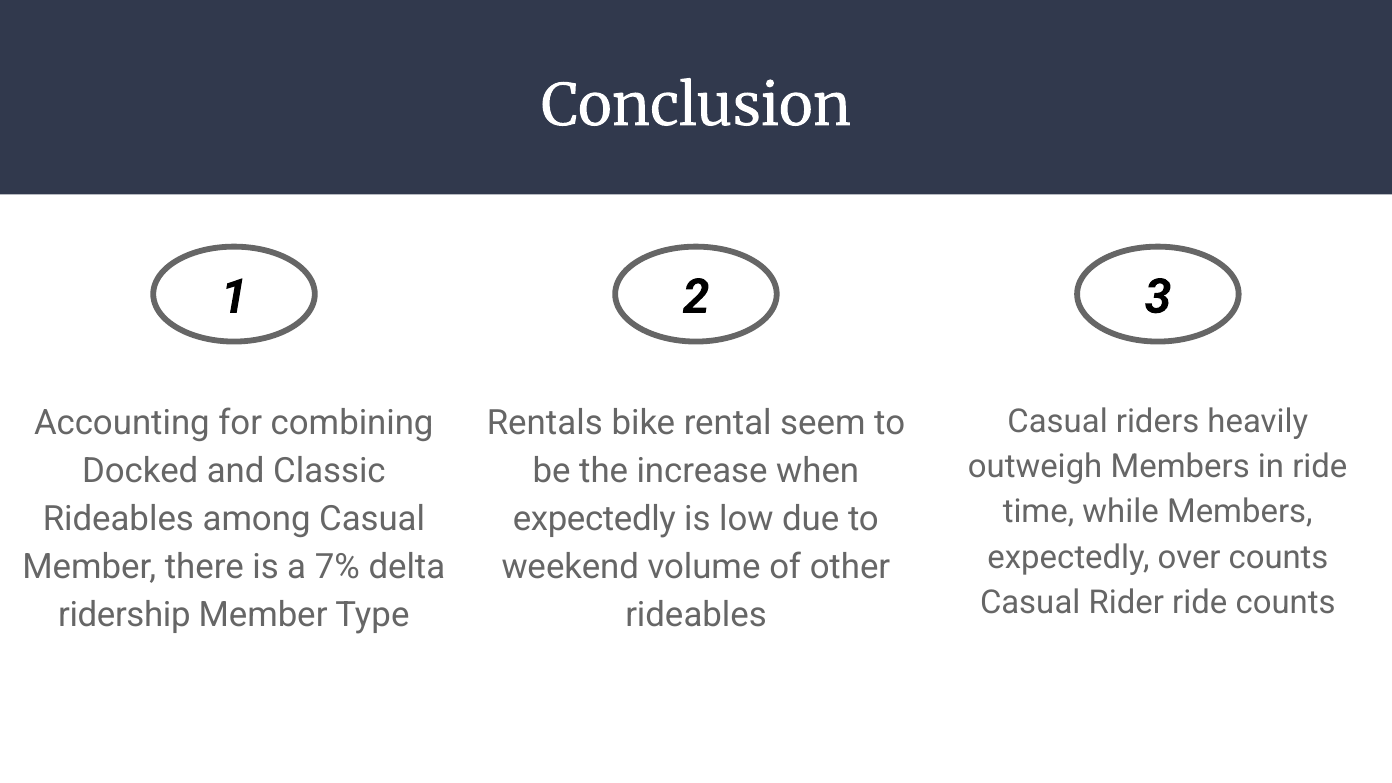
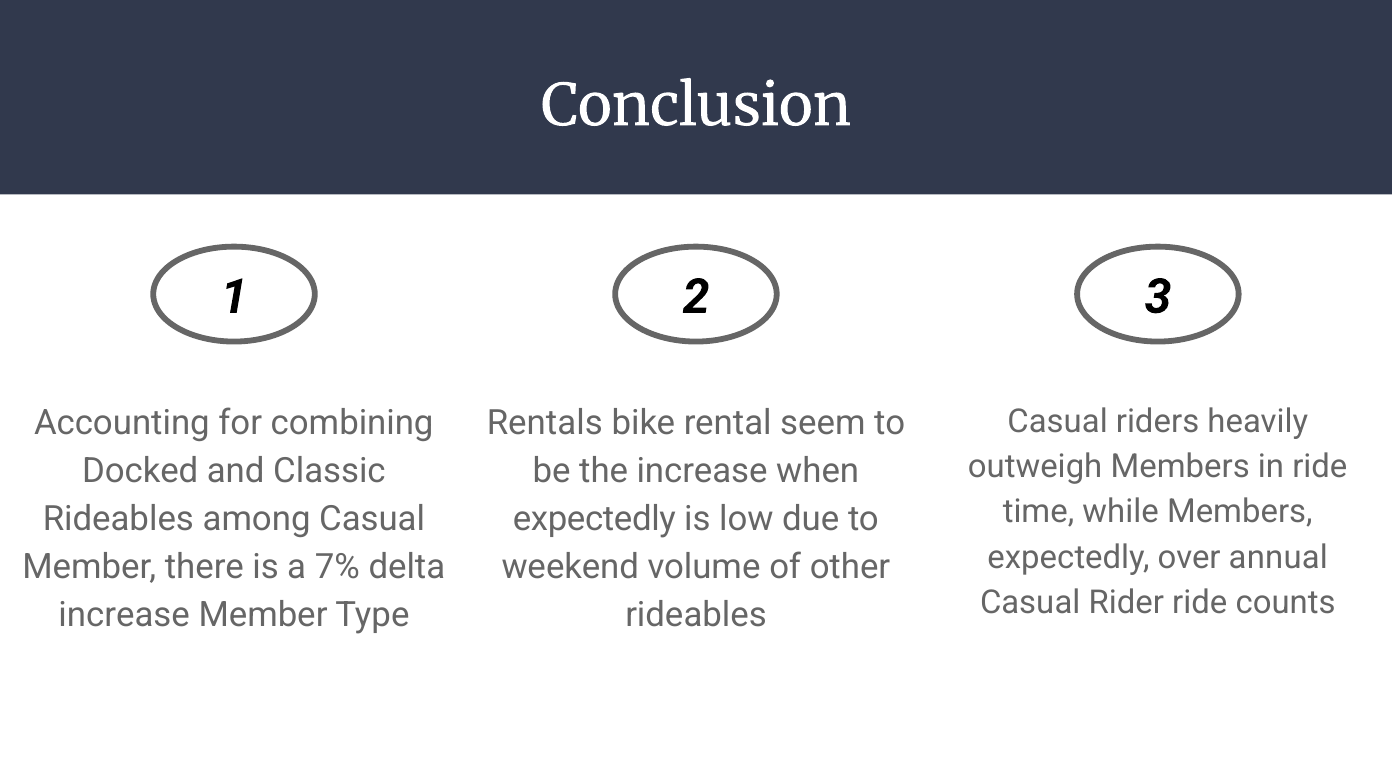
over counts: counts -> annual (1278, 557)
ridership: ridership -> increase (124, 615)
